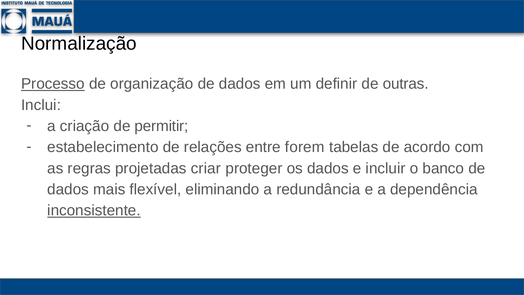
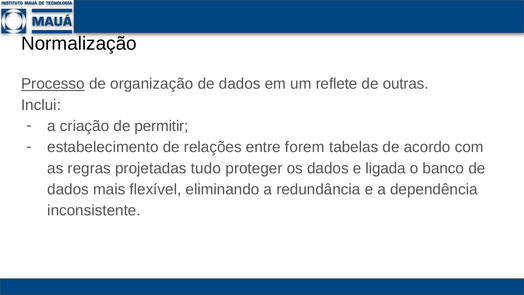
definir: definir -> reflete (337, 84)
criar: criar -> tudo (206, 168)
incluir: incluir -> ligada (386, 168)
inconsistente underline: present -> none (94, 210)
